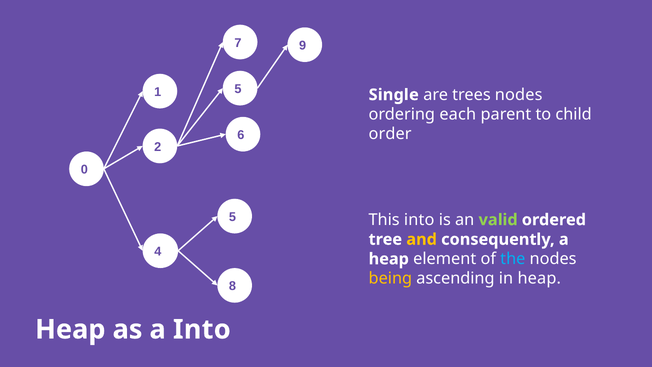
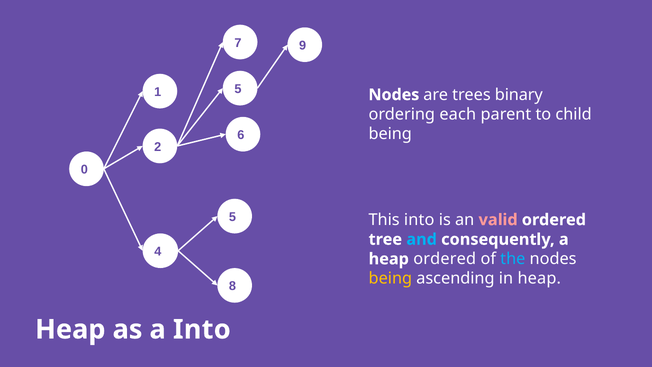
Single: Single -> Nodes (394, 95)
trees nodes: nodes -> binary (519, 95)
order: order -> being (390, 134)
valid colour: light green -> pink (498, 220)
and colour: yellow -> light blue (422, 239)
heap element: element -> ordered (445, 259)
